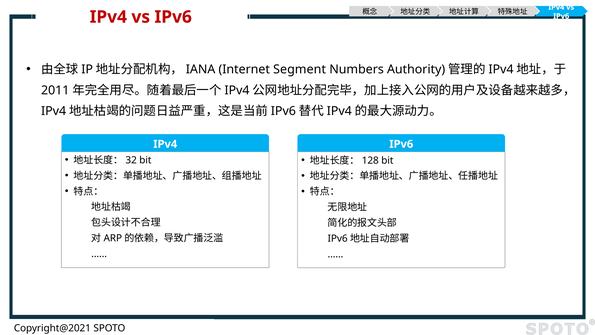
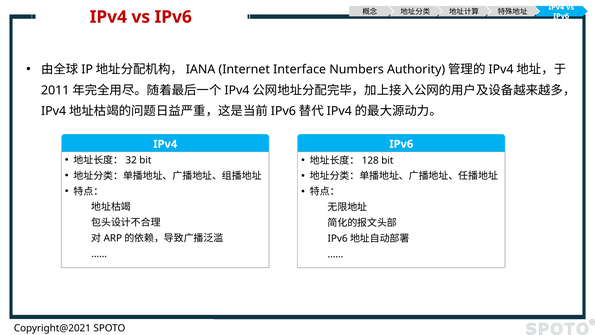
Segment: Segment -> Interface (300, 69)
